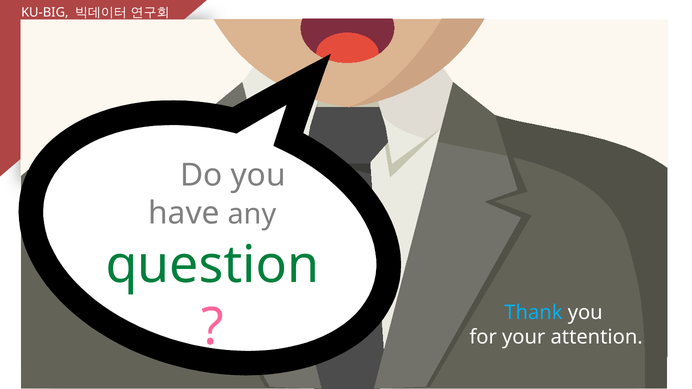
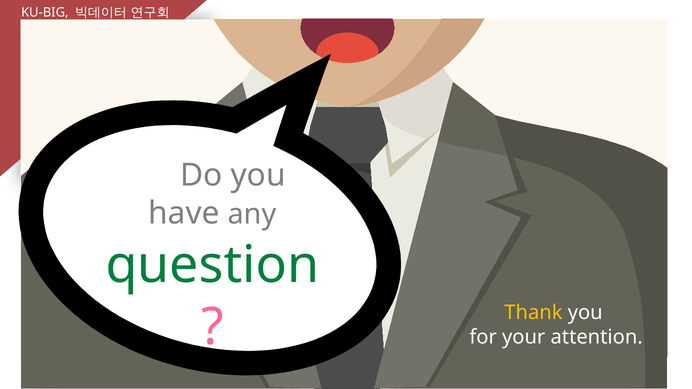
Thank colour: light blue -> yellow (533, 313)
